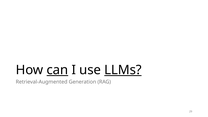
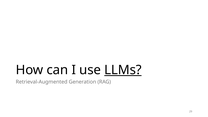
can underline: present -> none (57, 70)
